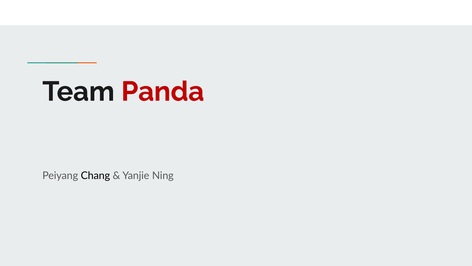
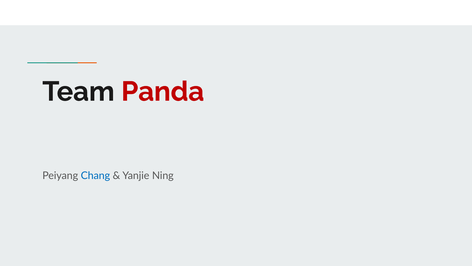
Chang colour: black -> blue (95, 176)
